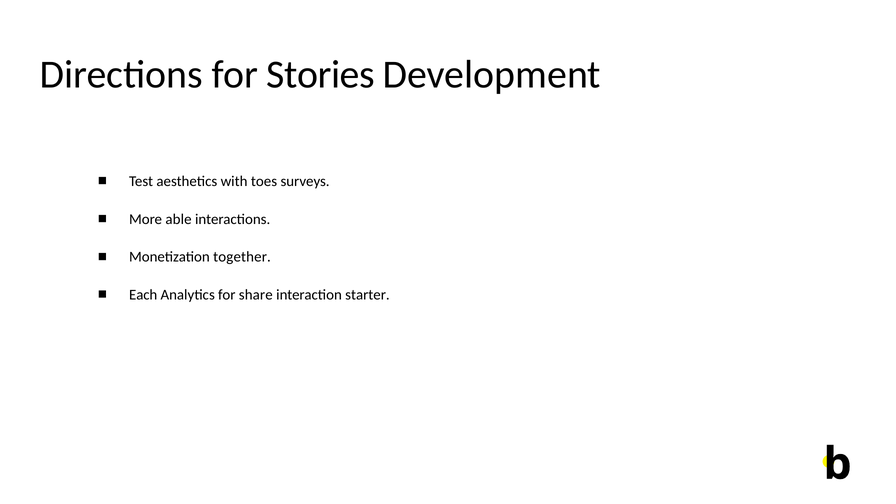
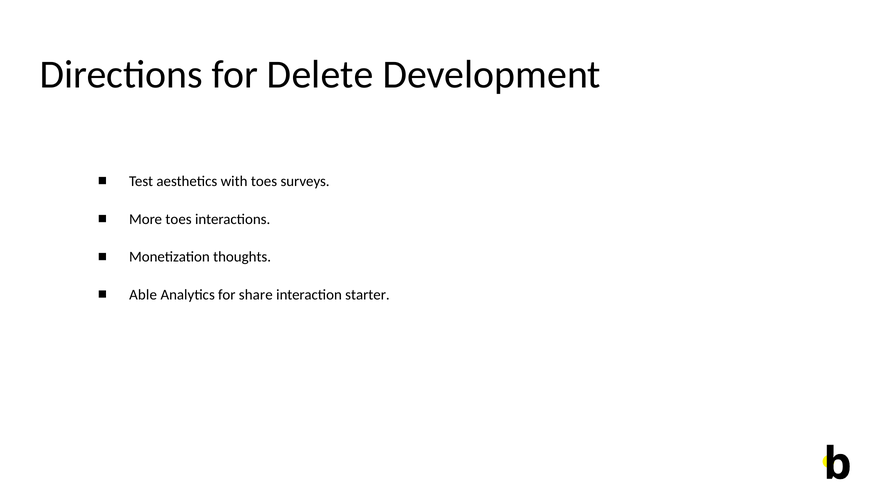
Stories: Stories -> Delete (320, 75)
More able: able -> toes (179, 219)
together: together -> thoughts (242, 257)
Each: Each -> Able (143, 295)
